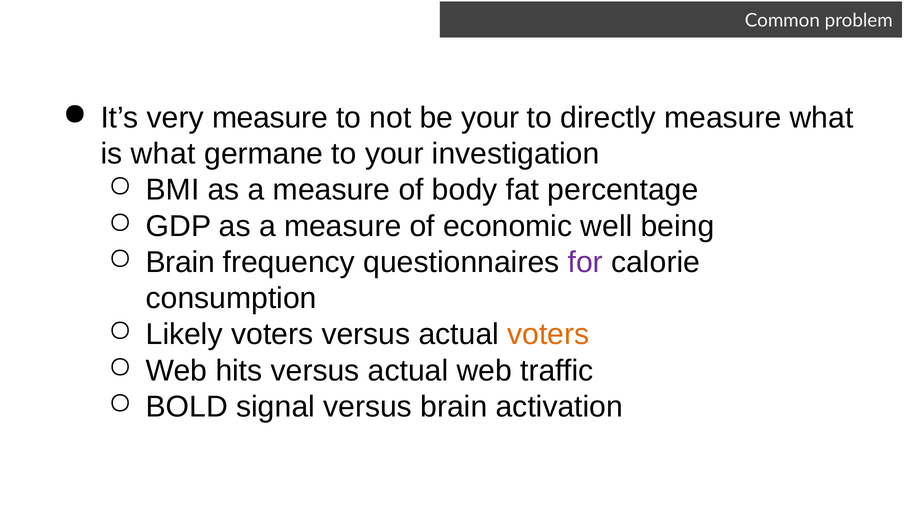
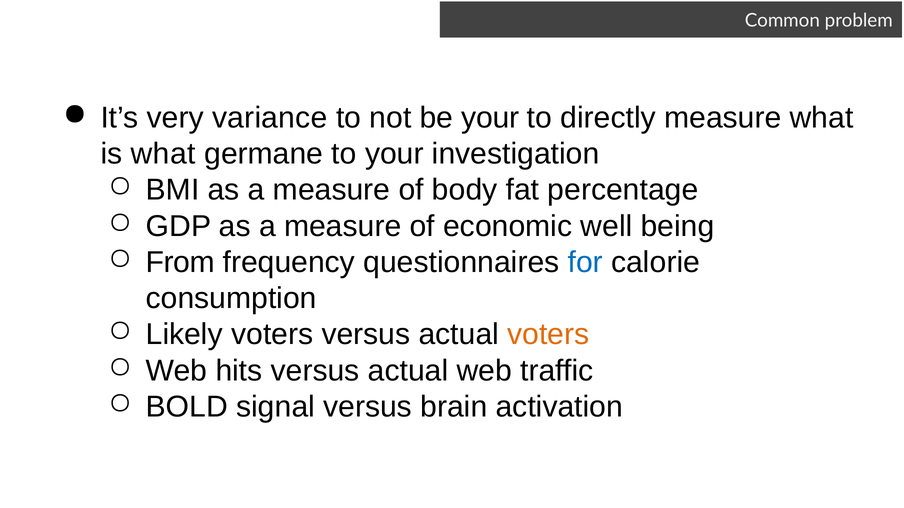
very measure: measure -> variance (270, 118)
Brain: Brain -> From (180, 262)
for colour: purple -> blue (585, 262)
